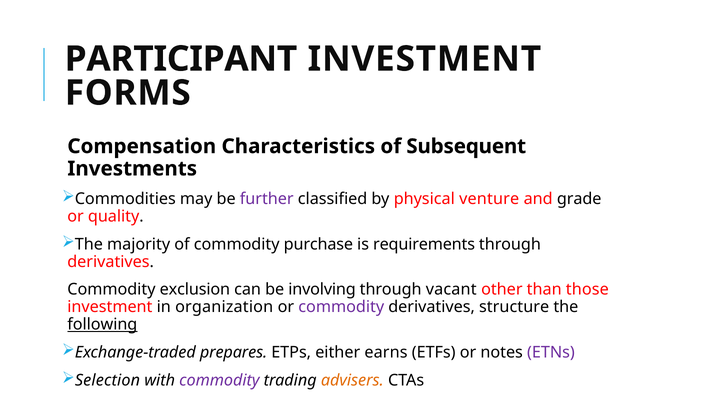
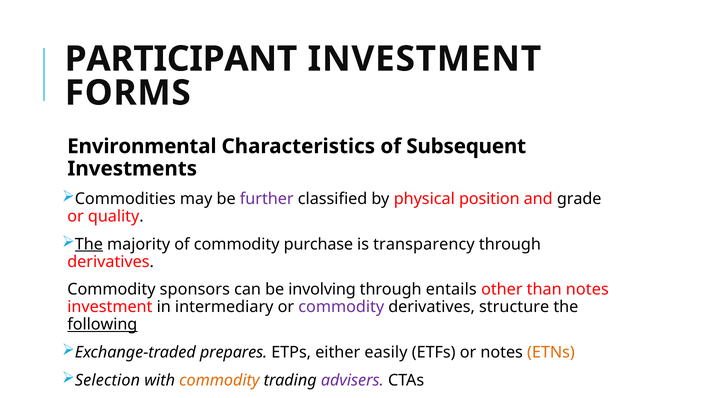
Compensation: Compensation -> Environmental (142, 146)
venture: venture -> position (489, 199)
The underline: none -> present (89, 244)
requirements: requirements -> transparency (424, 244)
exclusion: exclusion -> sponsors (195, 289)
vacant: vacant -> entails (451, 289)
than those: those -> notes (587, 289)
organization: organization -> intermediary (224, 307)
earns: earns -> easily (386, 352)
ETNs colour: purple -> orange (551, 352)
commodity colour: purple -> orange (219, 380)
advisers colour: orange -> purple (352, 380)
